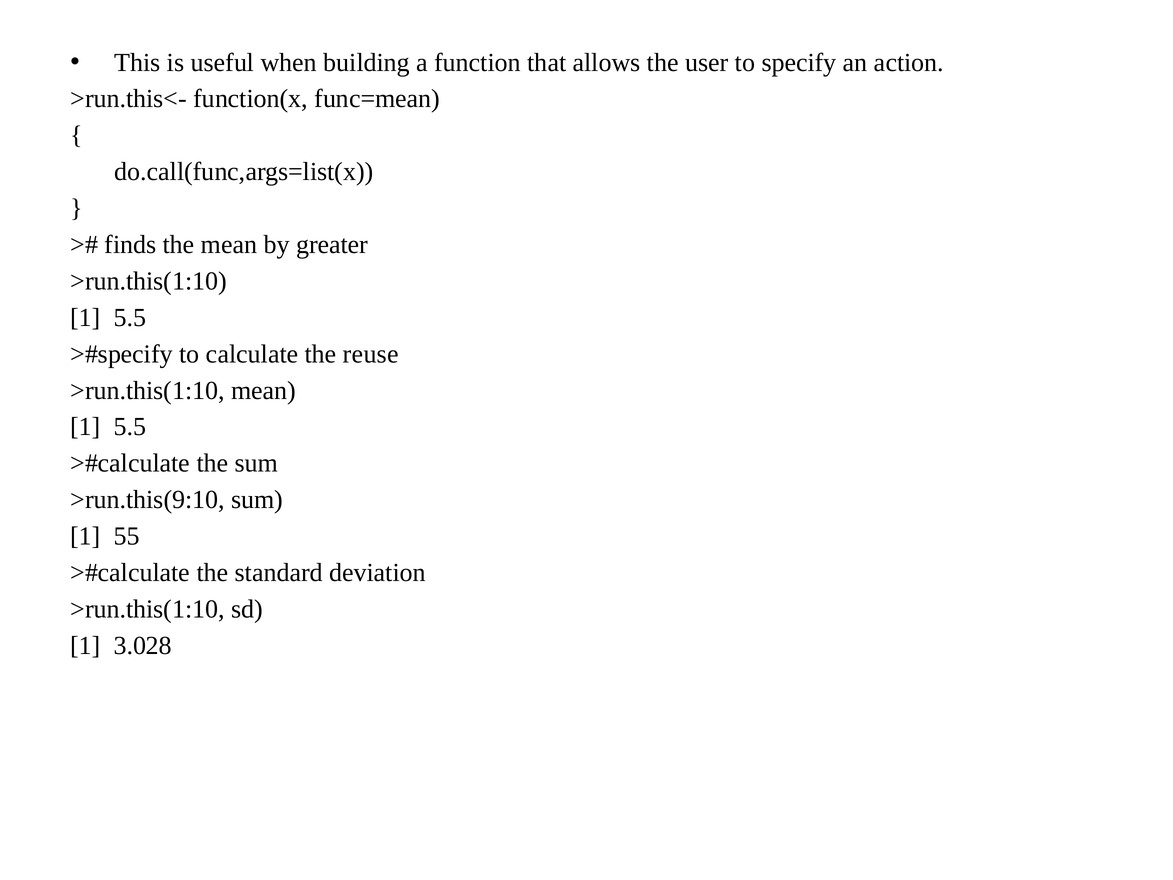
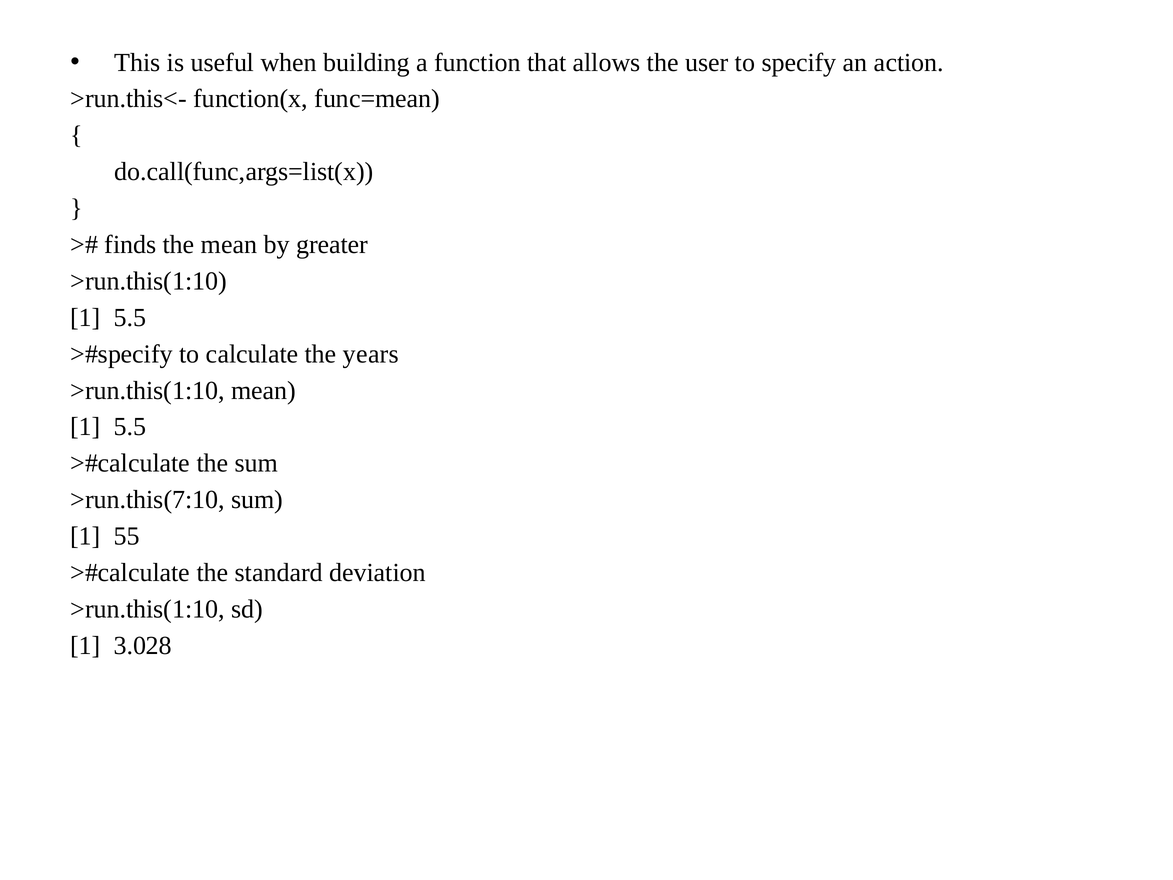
reuse: reuse -> years (371, 354)
>run.this(9:10: >run.this(9:10 -> >run.this(7:10 (148, 500)
